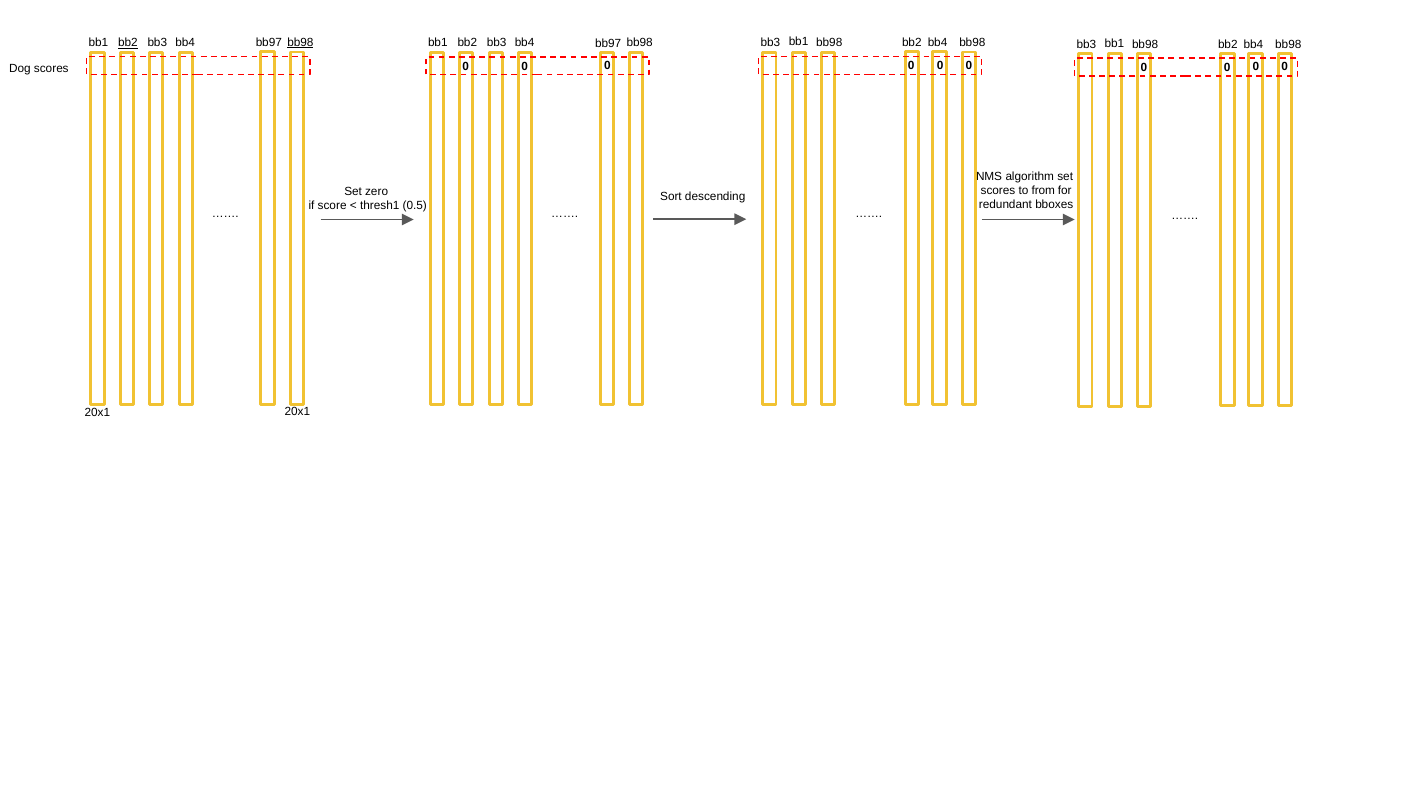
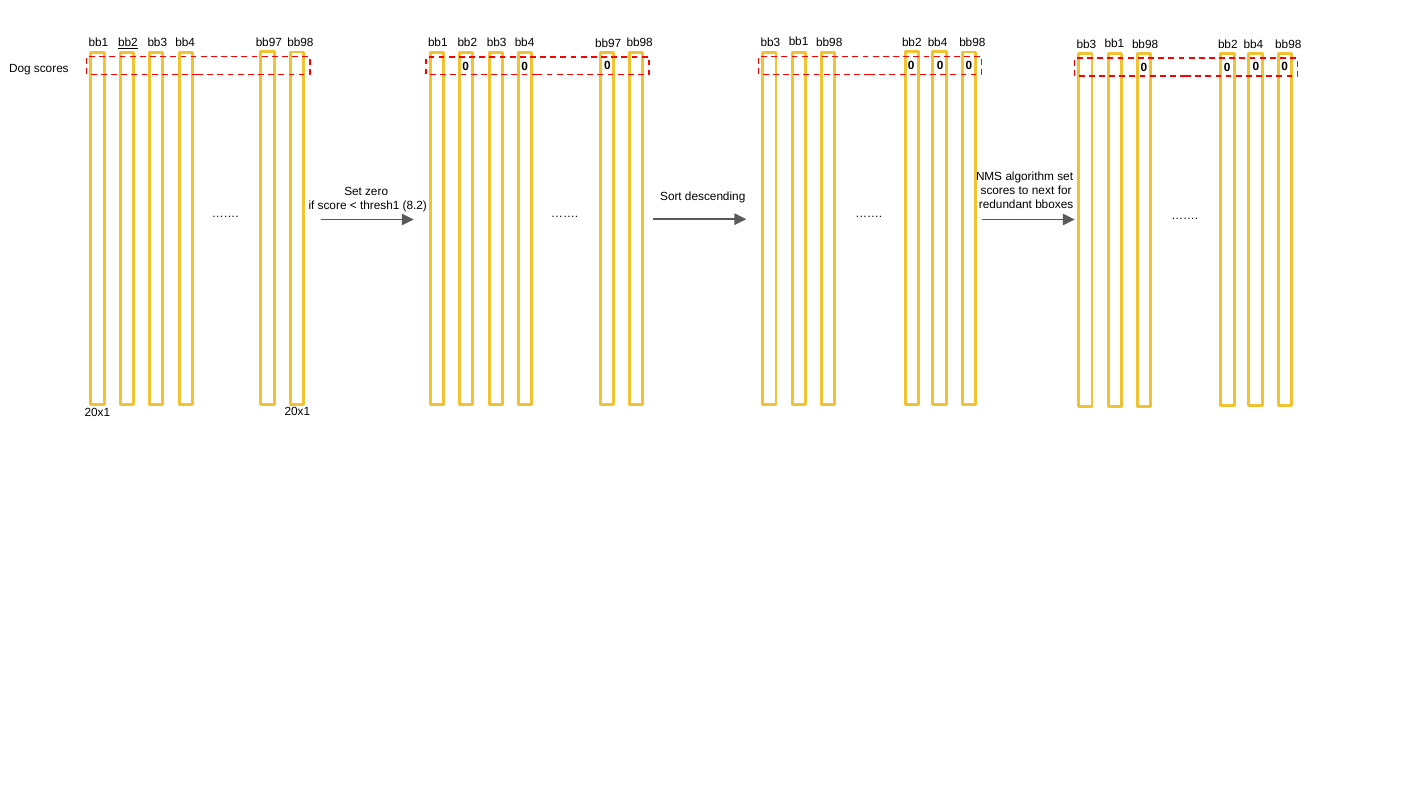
bb98 underline: present -> none (300, 43)
from: from -> next (1043, 190)
0.5: 0.5 -> 8.2 (415, 205)
